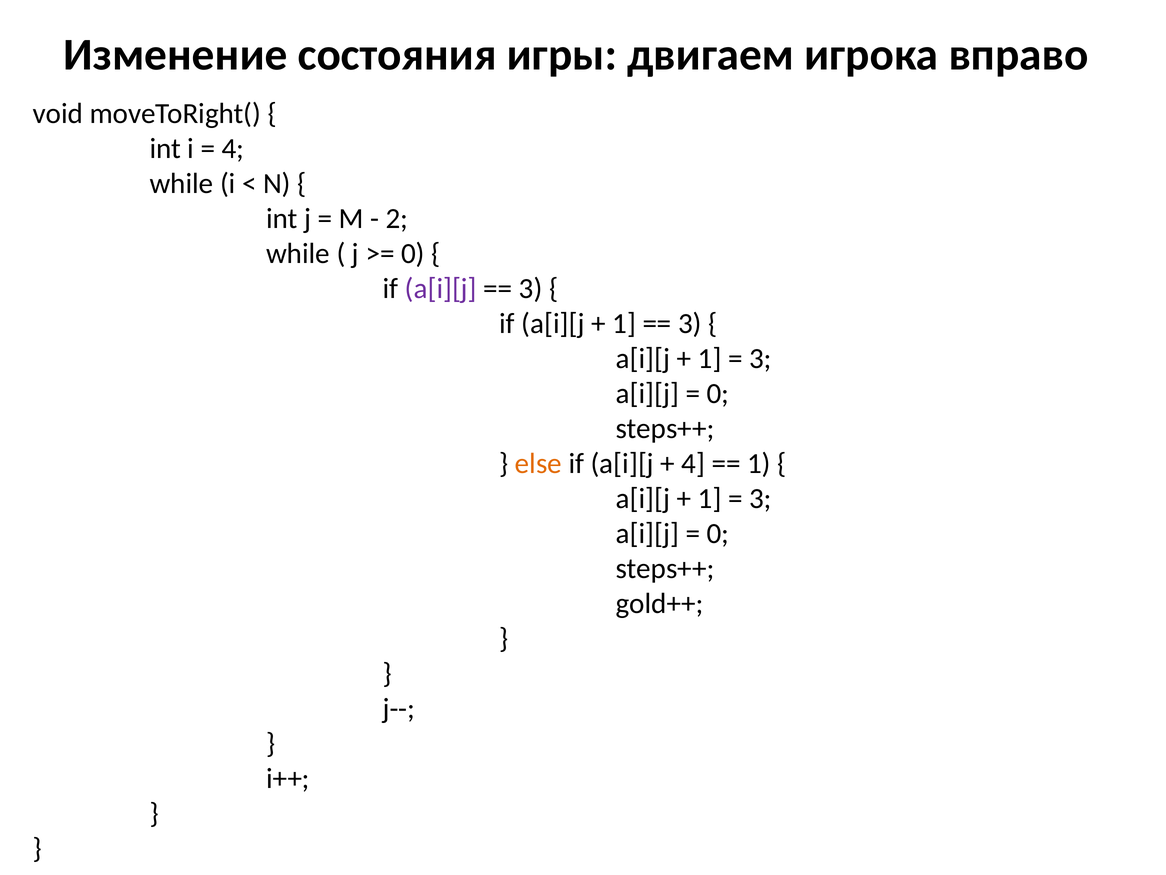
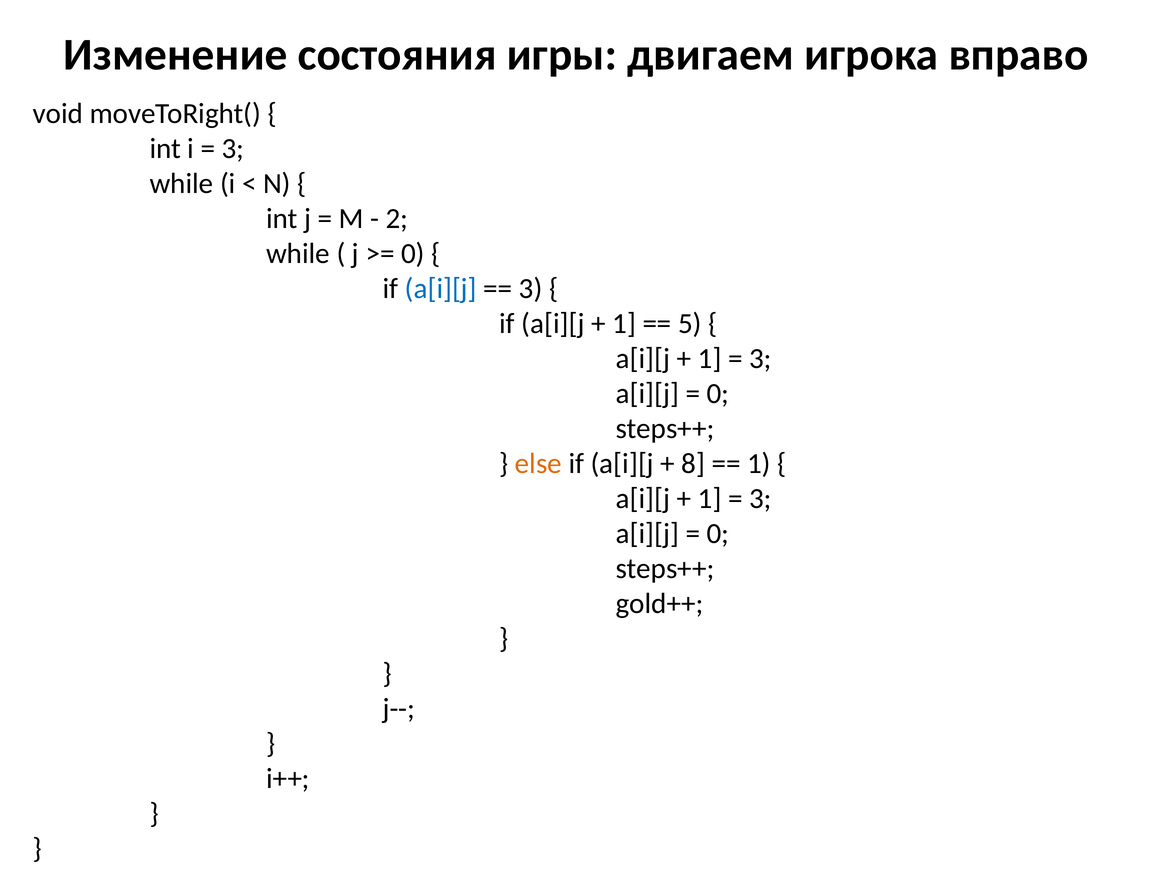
4: 4 -> 3 (233, 149)
a[i][j colour: purple -> blue (441, 288)
3: 3 -> 5 (690, 323)
4: 4 -> 8 (693, 463)
